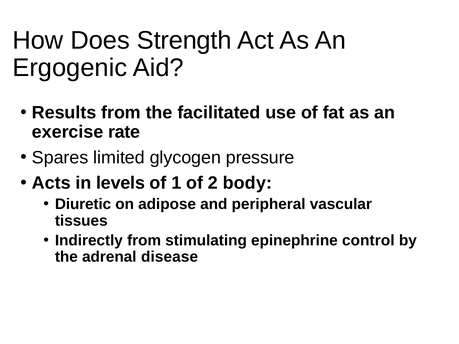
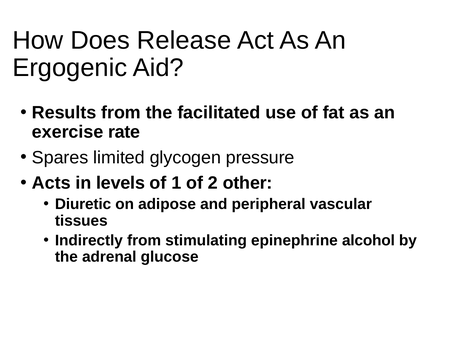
Strength: Strength -> Release (184, 40)
body: body -> other (248, 183)
control: control -> alcohol (368, 241)
disease: disease -> glucose (170, 257)
